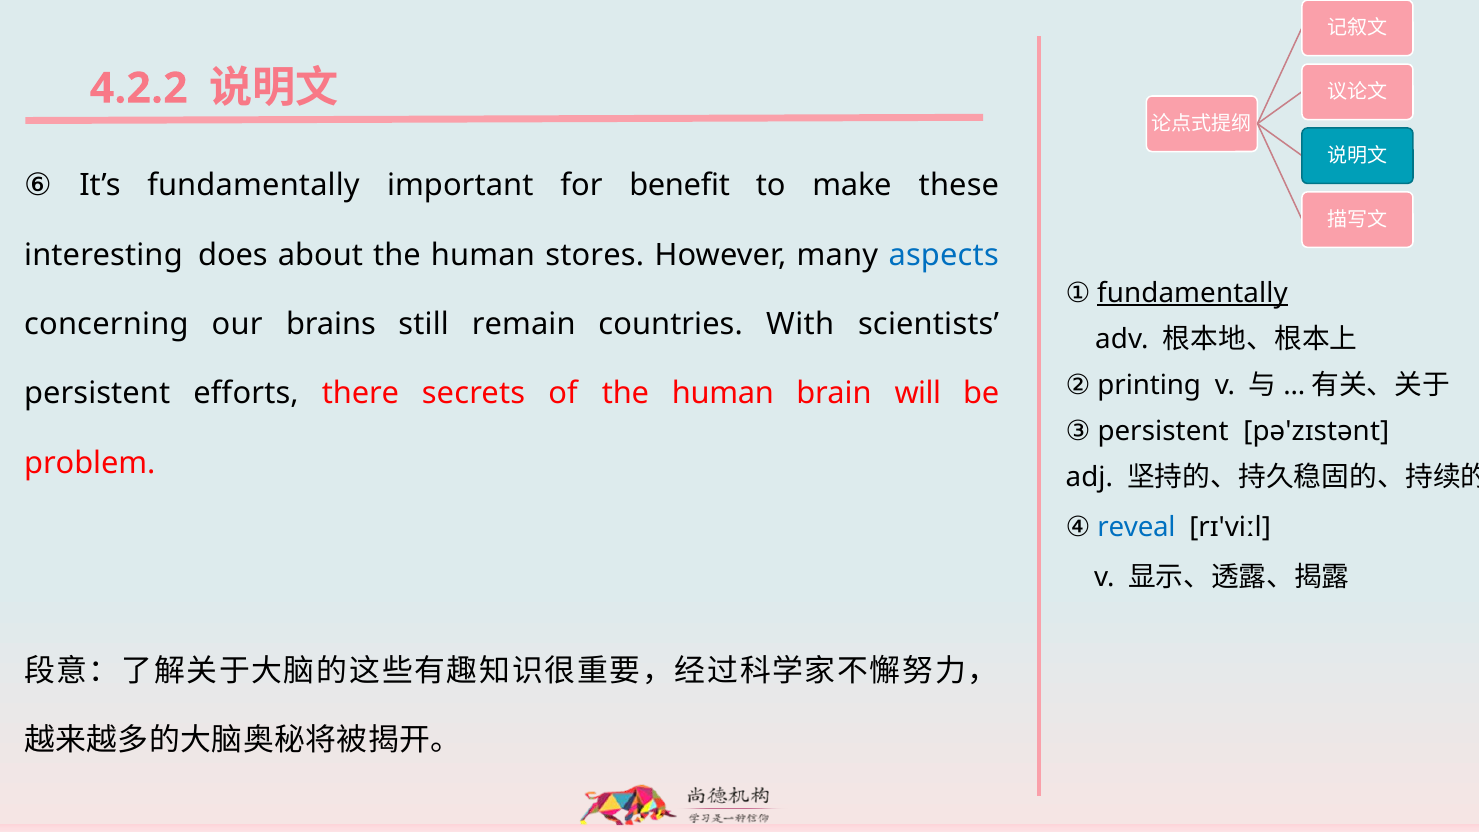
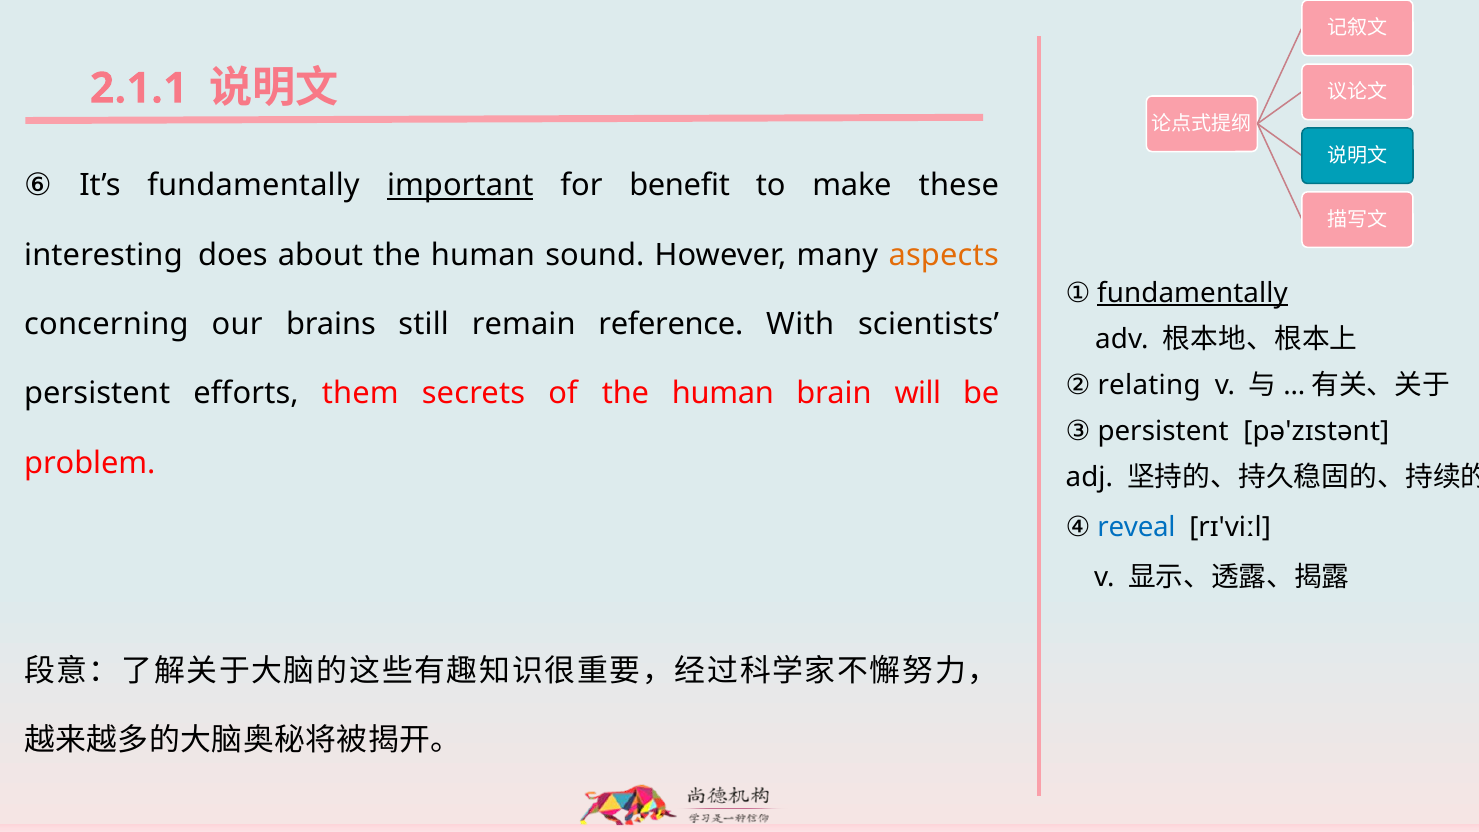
4.2.2: 4.2.2 -> 2.1.1 (139, 88)
important underline: none -> present (460, 185)
stores: stores -> sound (595, 255)
aspects colour: blue -> orange (944, 255)
countries: countries -> reference (671, 324)
printing: printing -> relating (1149, 385)
there: there -> them (360, 394)
